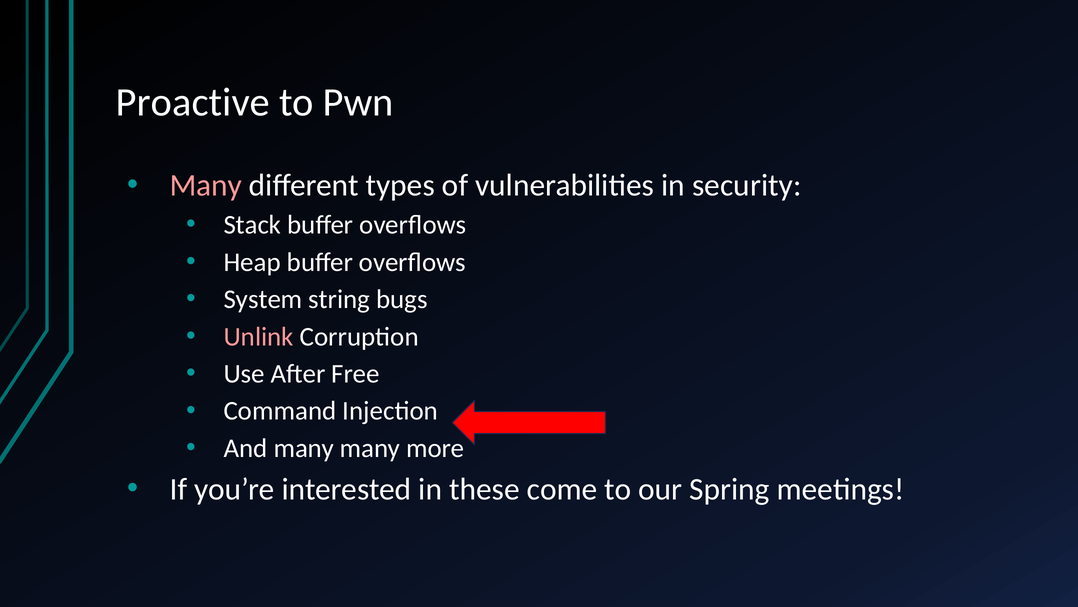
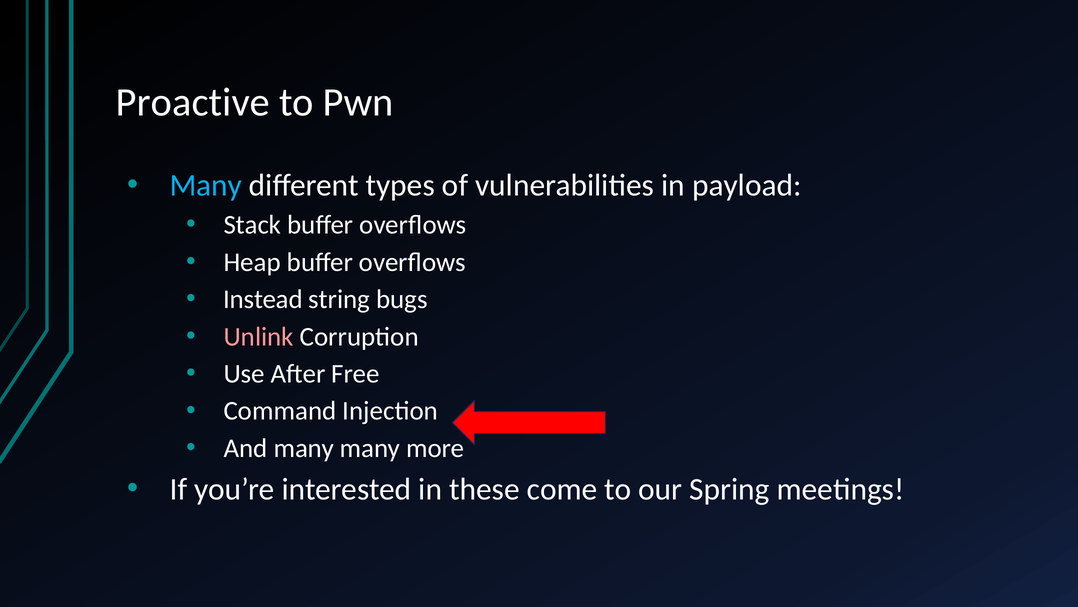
Many colour: pink -> light blue (206, 185)
security: security -> payload (747, 185)
System: System -> Instead (263, 299)
